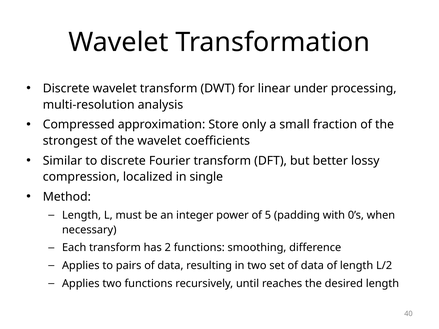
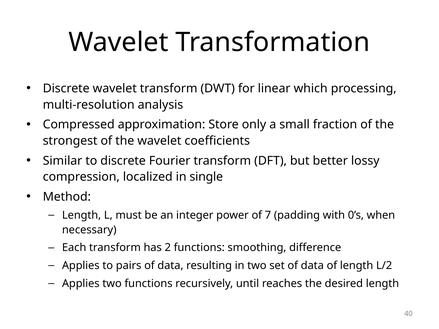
under: under -> which (311, 89)
5: 5 -> 7 (268, 215)
